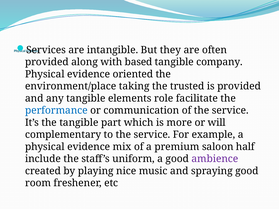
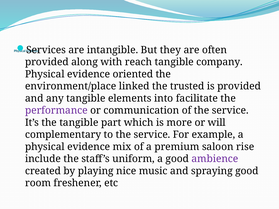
based: based -> reach (138, 62)
taking: taking -> linked (134, 86)
role: role -> into (164, 98)
performance colour: blue -> purple (56, 111)
half: half -> rise (245, 147)
